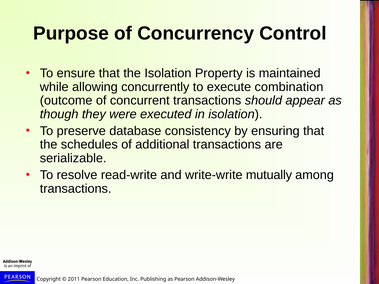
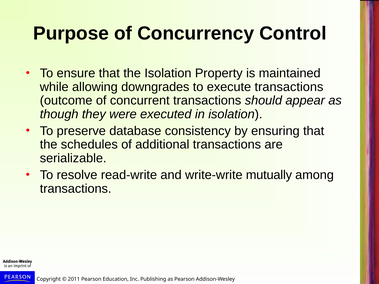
concurrently: concurrently -> downgrades (155, 87)
execute combination: combination -> transactions (289, 87)
